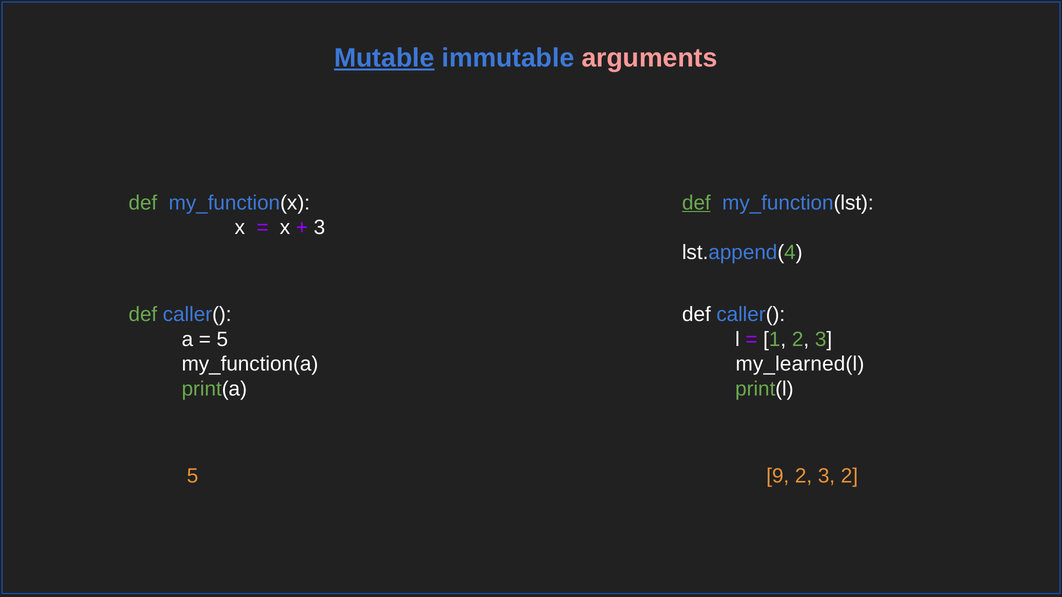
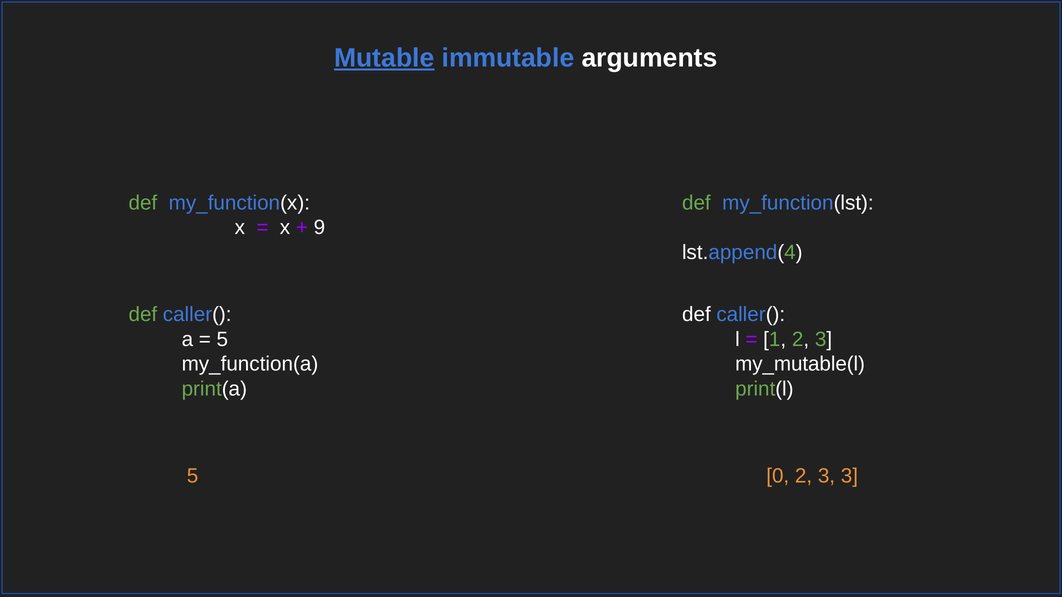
arguments colour: pink -> white (650, 58)
def underline: present -> none (696, 203)
3: 3 -> 9 (319, 228)
my_learned(l: my_learned(l -> my_mutable(l (800, 364)
9: 9 -> 0 (778, 476)
3 2: 2 -> 3 (849, 476)
